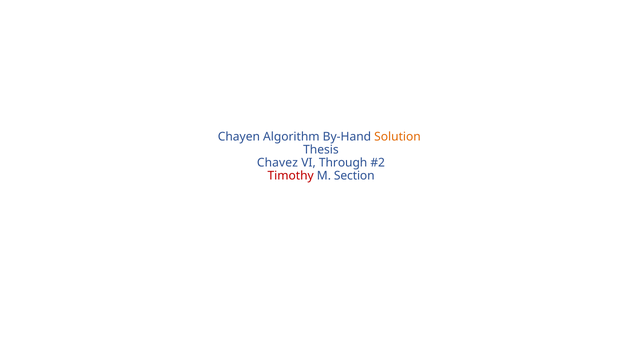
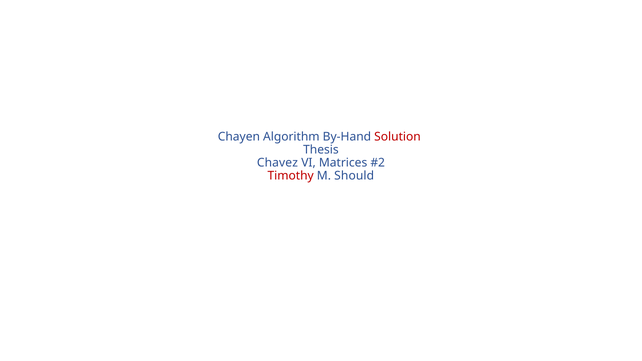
Solution colour: orange -> red (398, 137)
Through: Through -> Matrices (343, 163)
Section: Section -> Should (354, 176)
